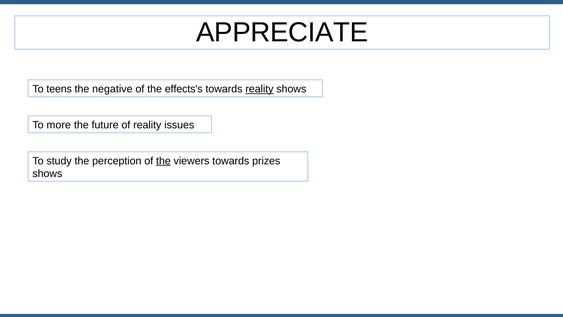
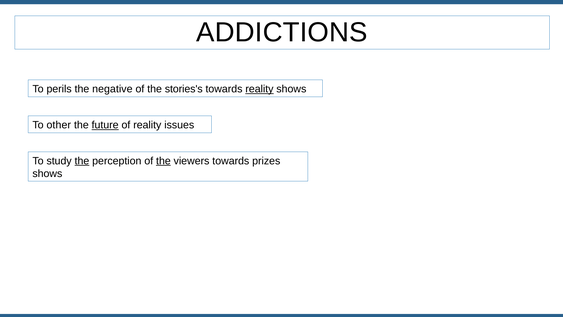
APPRECIATE: APPRECIATE -> ADDICTIONS (282, 32)
teens: teens -> perils (59, 89)
effects's: effects's -> stories's (184, 89)
more: more -> other (59, 125)
future underline: none -> present (105, 125)
the underline: none -> present (82, 161)
